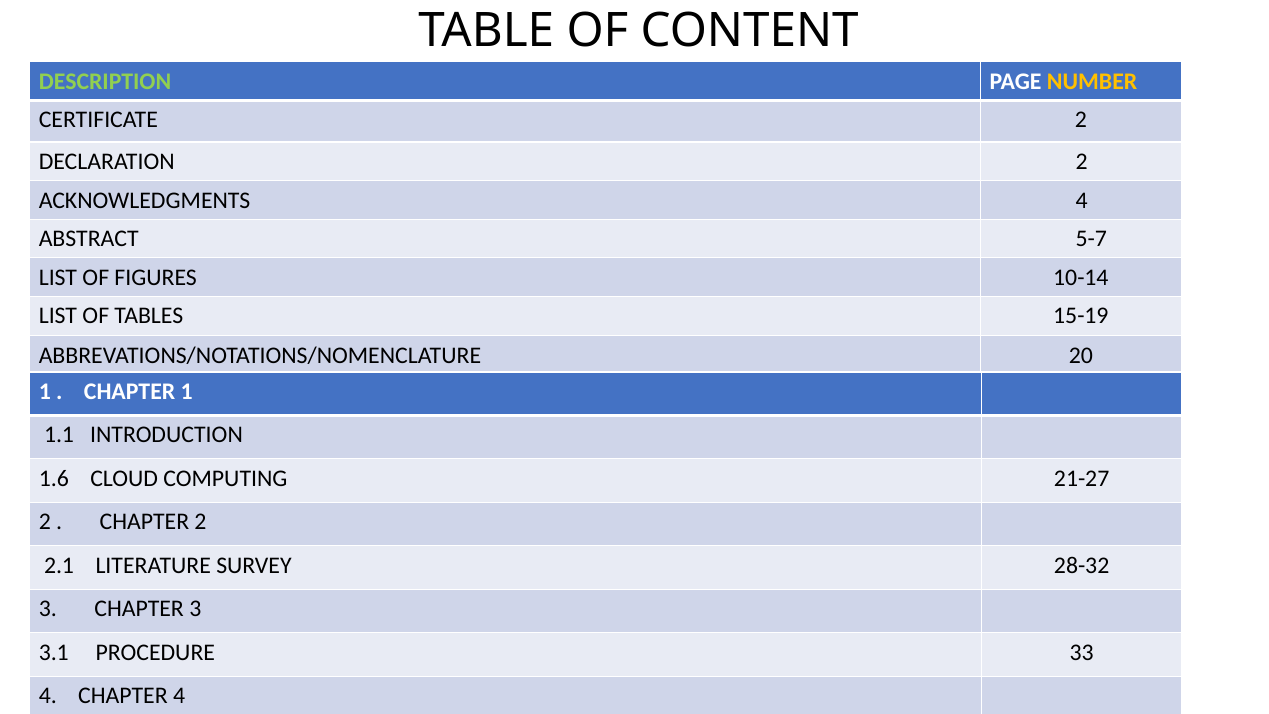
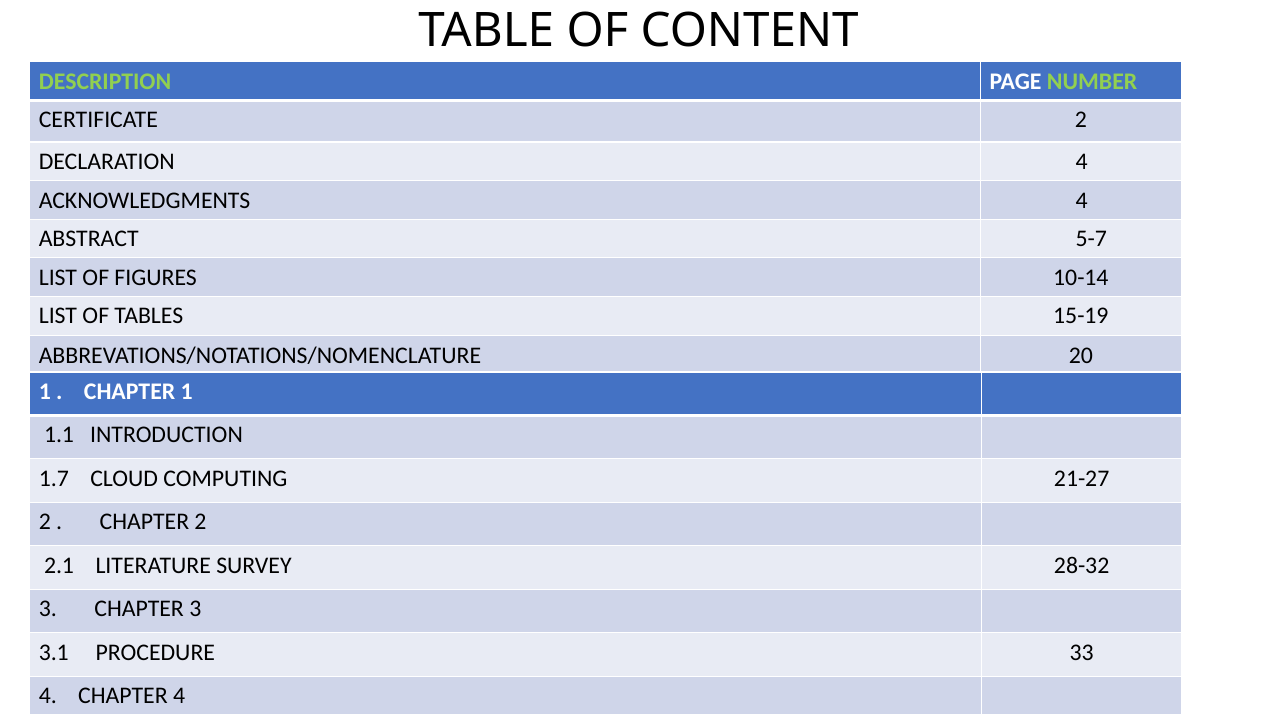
NUMBER colour: yellow -> light green (1092, 81)
DECLARATION 2: 2 -> 4 (1082, 162)
1.6: 1.6 -> 1.7 (54, 478)
